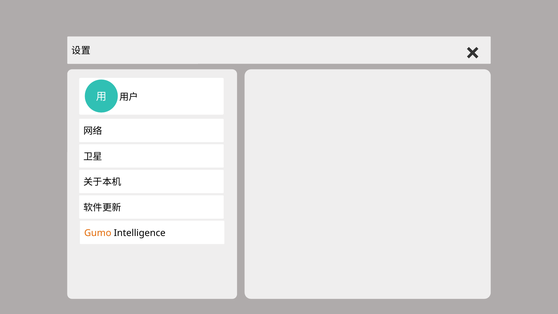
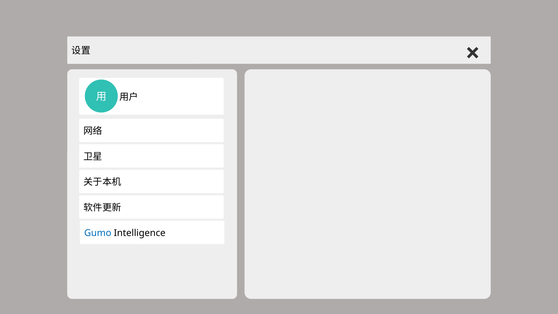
Gumo colour: orange -> blue (98, 233)
